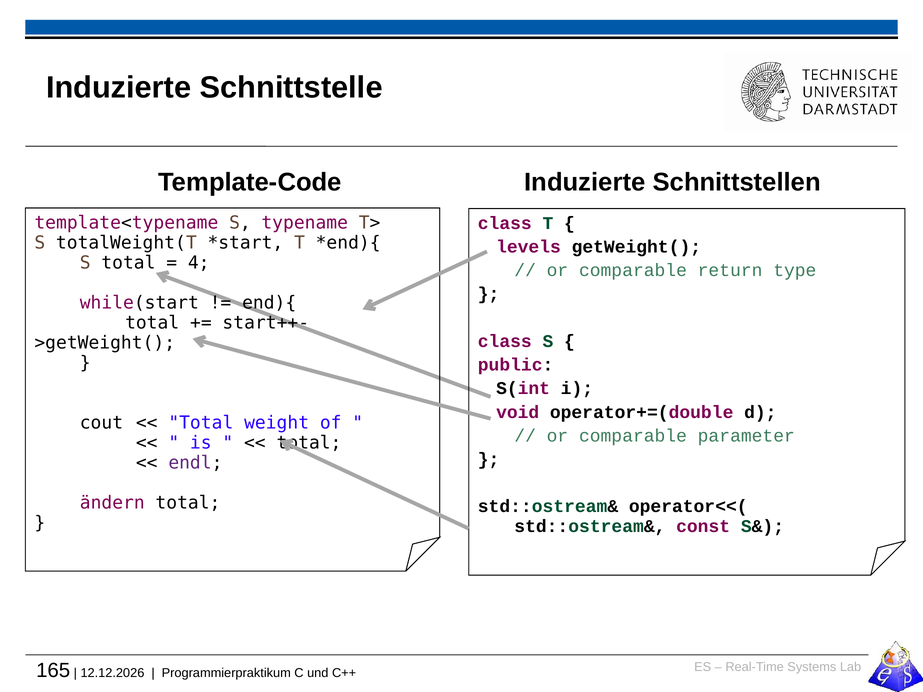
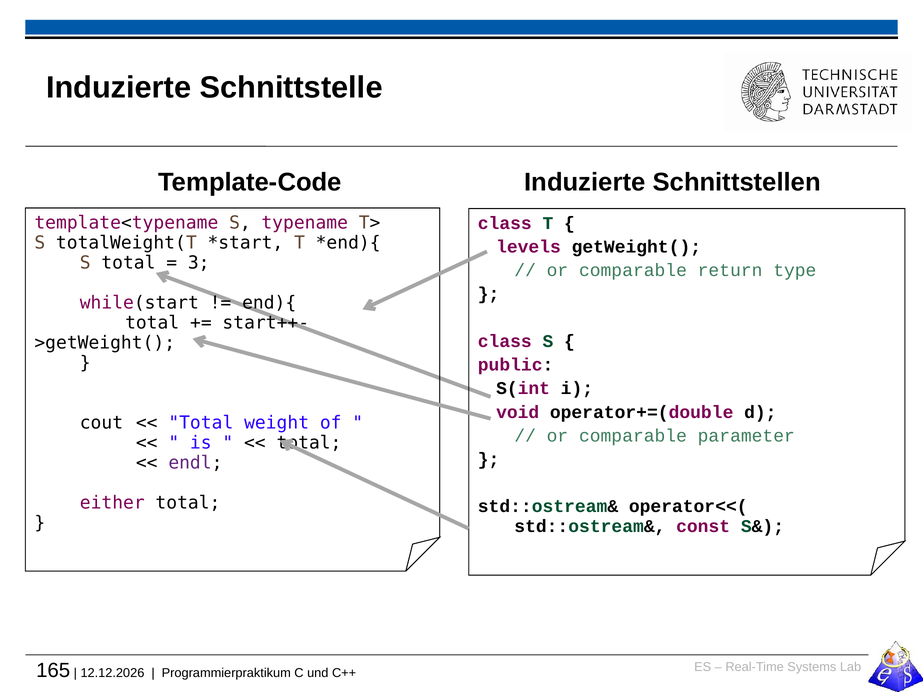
4: 4 -> 3 (199, 263)
ändern: ändern -> either (112, 503)
